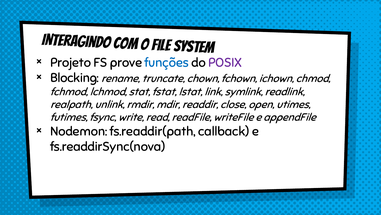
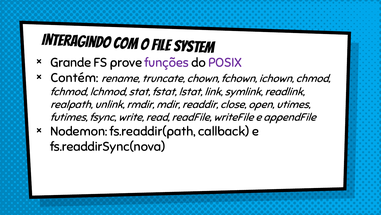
Projeto: Projeto -> Grande (71, 62)
funções colour: blue -> purple (167, 62)
Blocking: Blocking -> Contém (74, 78)
